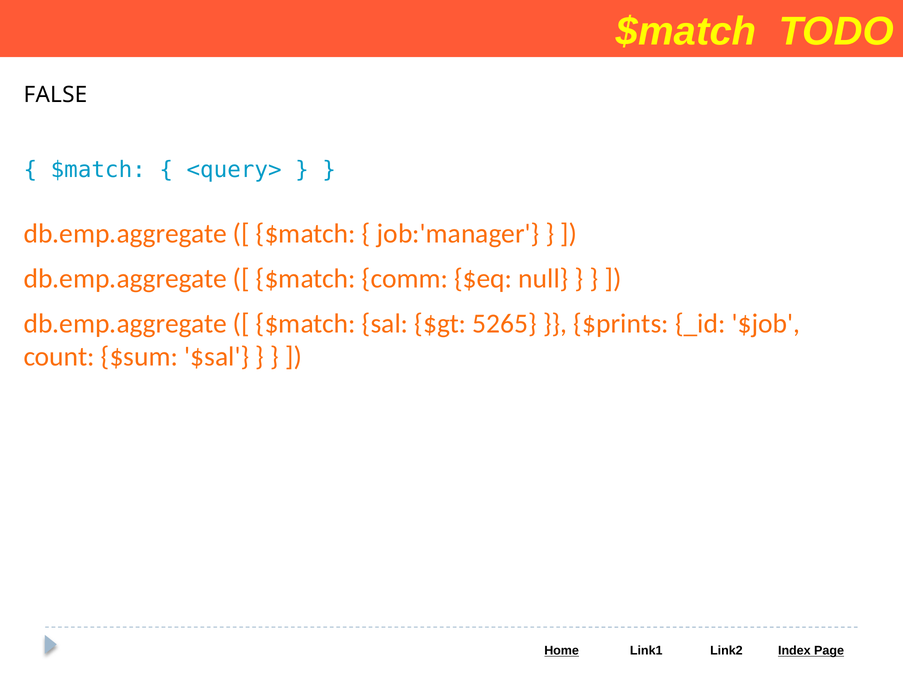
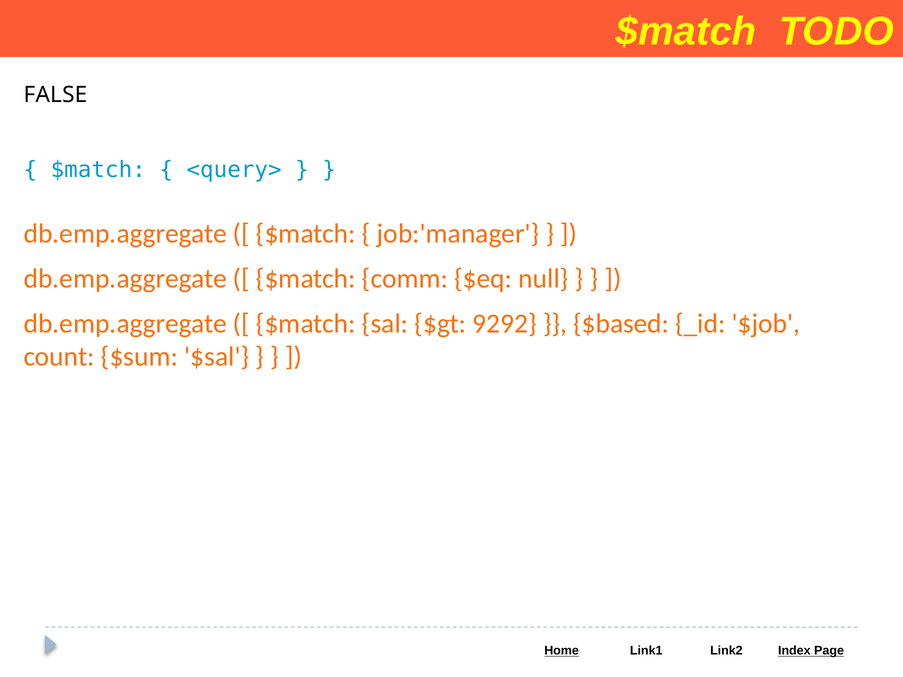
5265: 5265 -> 9292 (505, 324)
$prints: $prints -> $based (621, 324)
